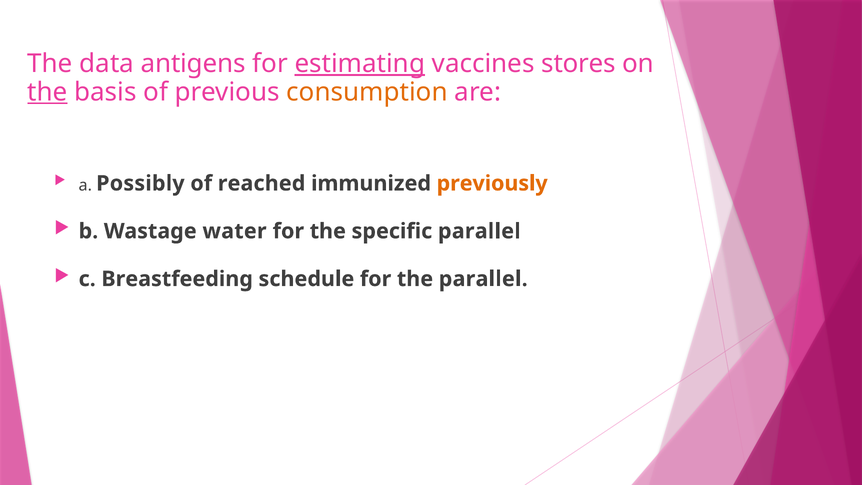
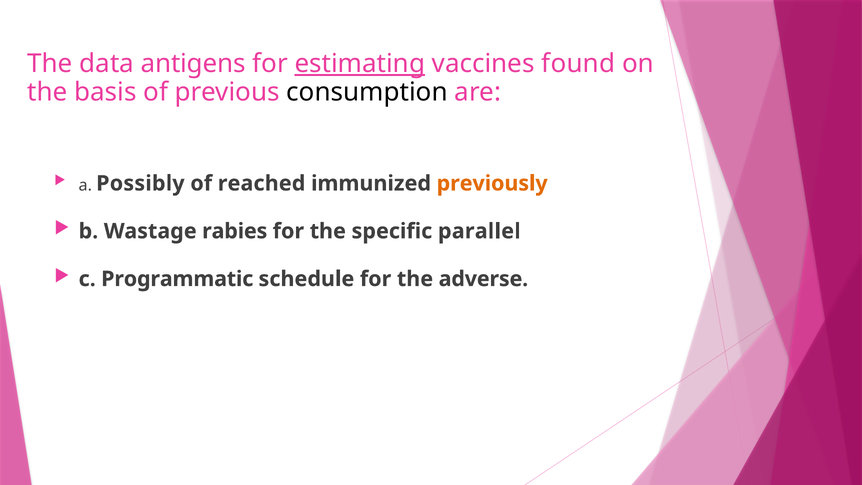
stores: stores -> found (578, 64)
the underline: present -> none (47, 92)
consumption colour: orange -> black (367, 92)
water: water -> rabies (235, 231)
Breastfeeding: Breastfeeding -> Programmatic (177, 279)
the parallel: parallel -> adverse (483, 279)
